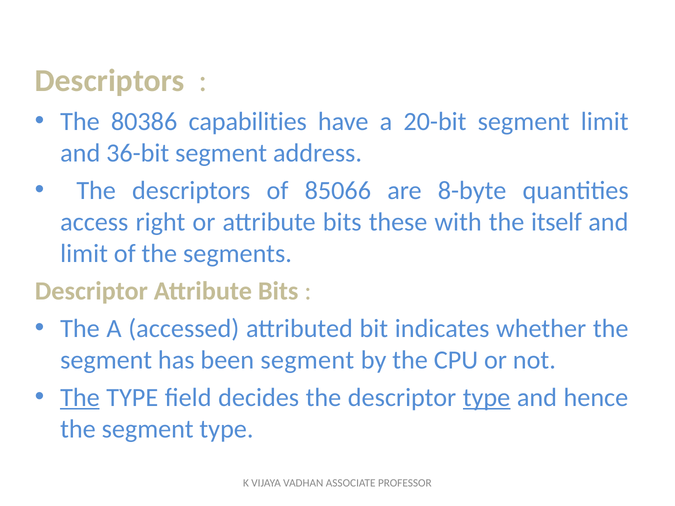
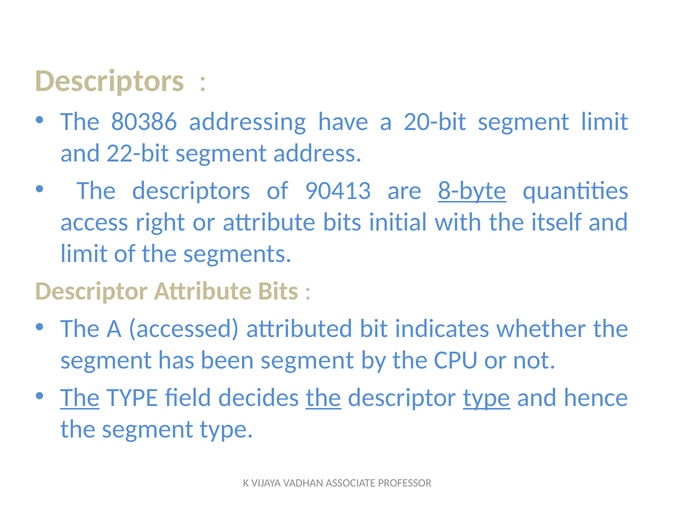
capabilities: capabilities -> addressing (247, 121)
36-bit: 36-bit -> 22-bit (138, 153)
85066: 85066 -> 90413 (338, 191)
8-byte underline: none -> present (472, 191)
these: these -> initial (398, 222)
the underline: none -> present (323, 398)
